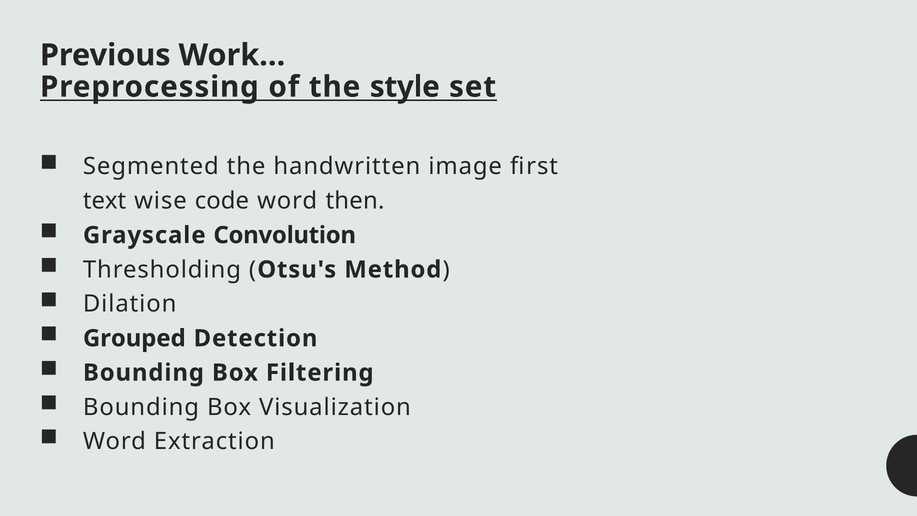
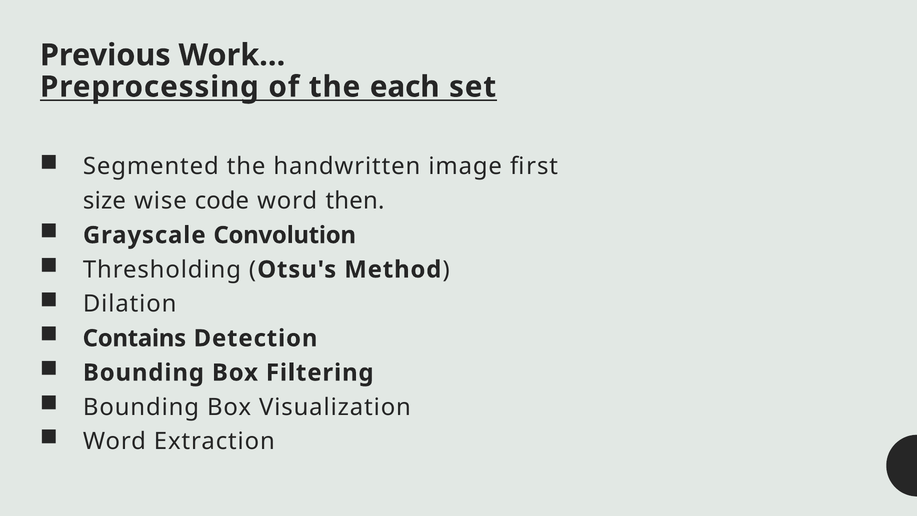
style: style -> each (405, 87)
text: text -> size (104, 201)
Grouped: Grouped -> Contains (134, 338)
